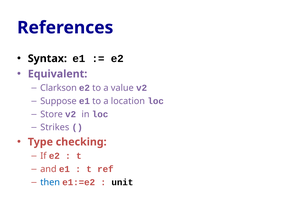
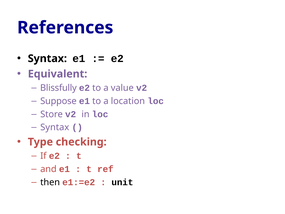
Clarkson: Clarkson -> Blissfully (58, 88)
Strikes: Strikes -> Syntax (55, 127)
then colour: blue -> black (50, 182)
